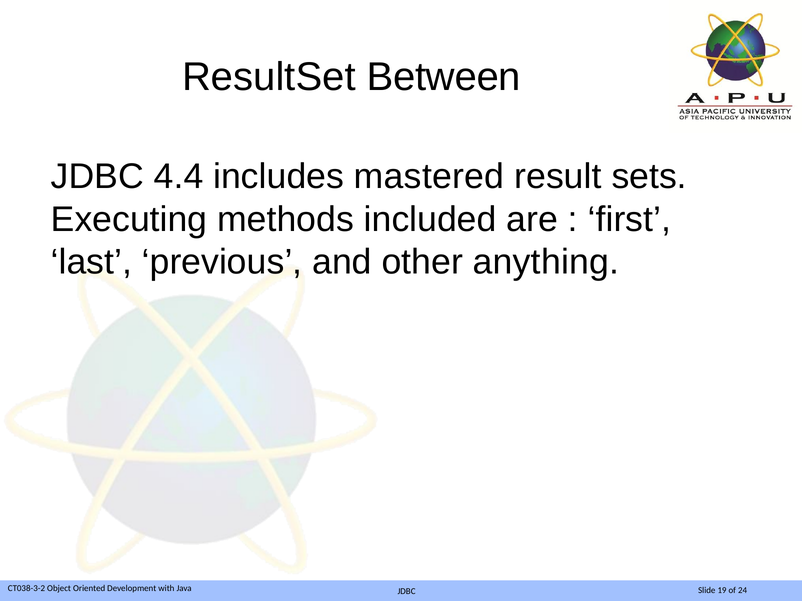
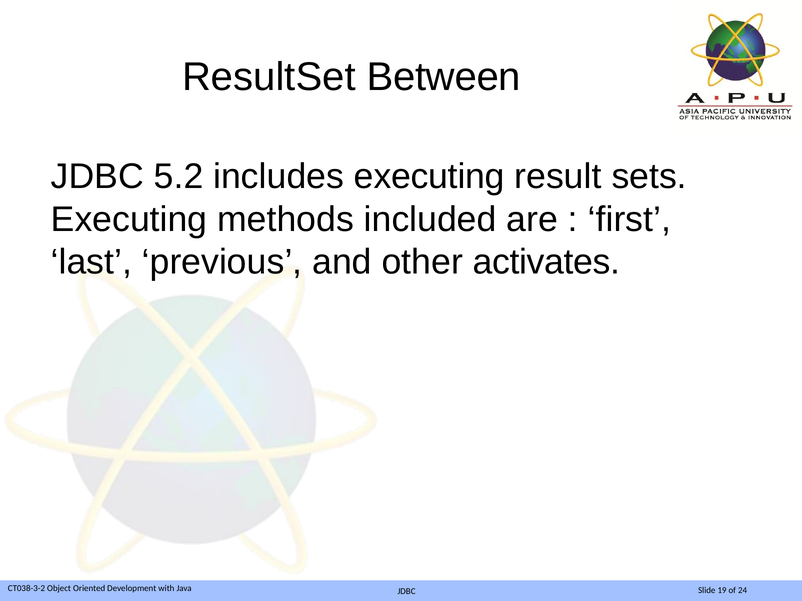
4.4: 4.4 -> 5.2 (179, 177)
includes mastered: mastered -> executing (429, 177)
anything: anything -> activates (546, 262)
